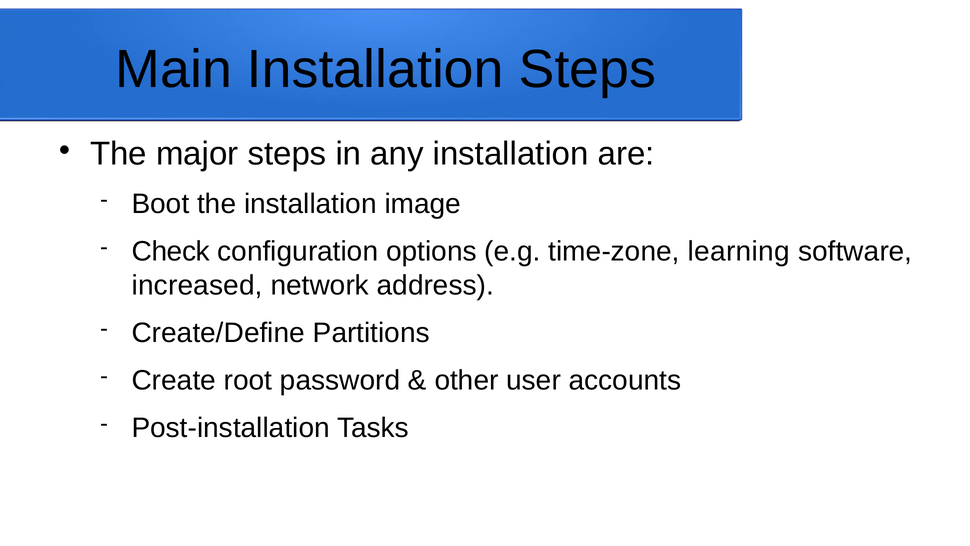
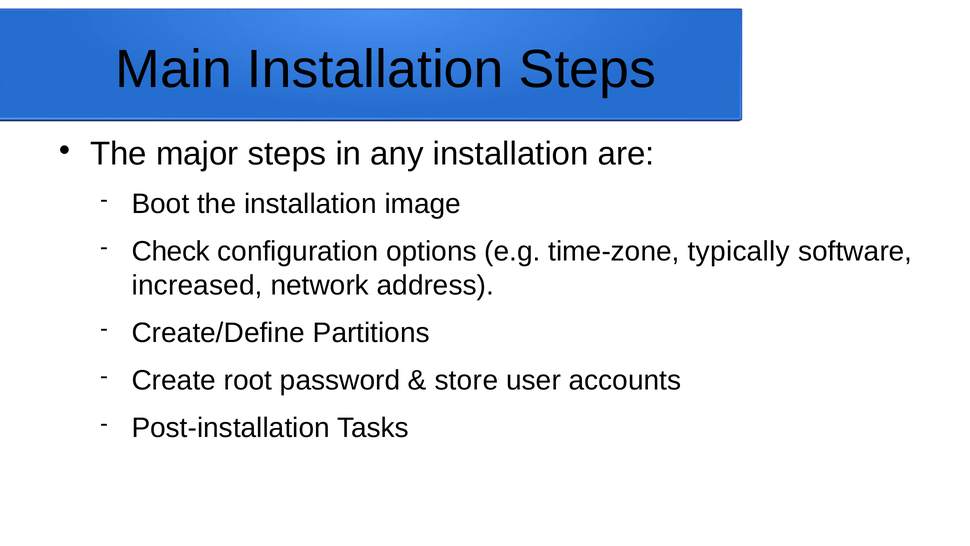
learning: learning -> typically (739, 252)
other: other -> store (466, 380)
